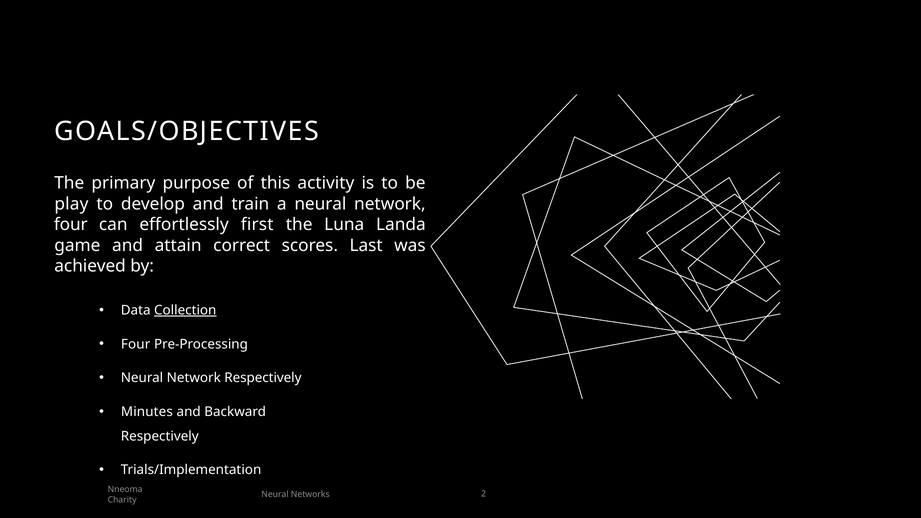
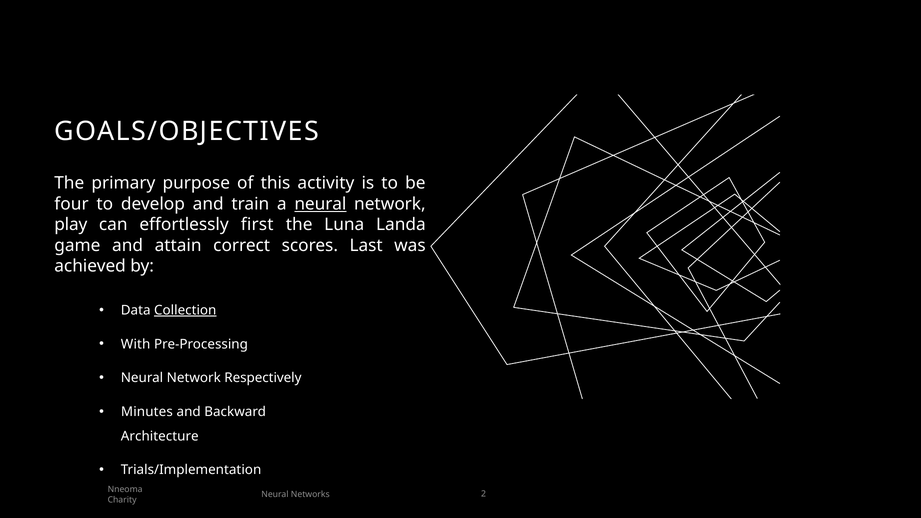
play: play -> four (72, 204)
neural underline: none -> present (320, 204)
four: four -> play (71, 225)
Four: Four -> With (136, 344)
Respectively: Respectively -> Architecture (160, 436)
